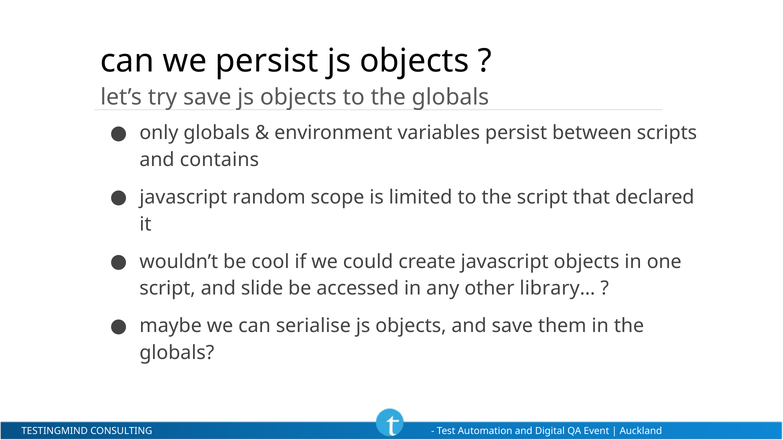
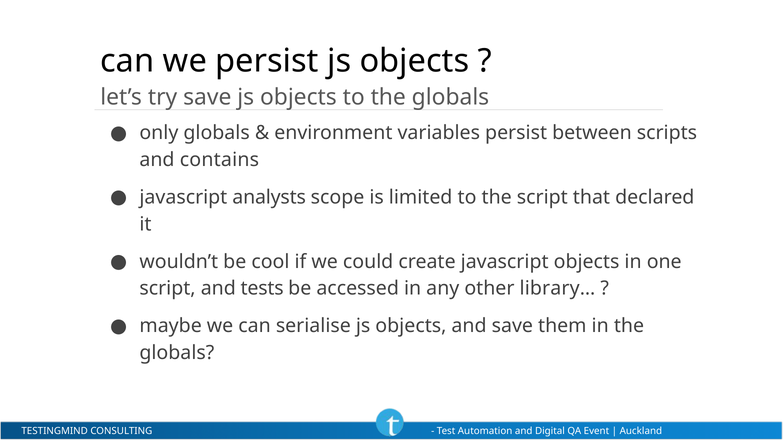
random: random -> analysts (269, 198)
slide: slide -> tests (262, 289)
